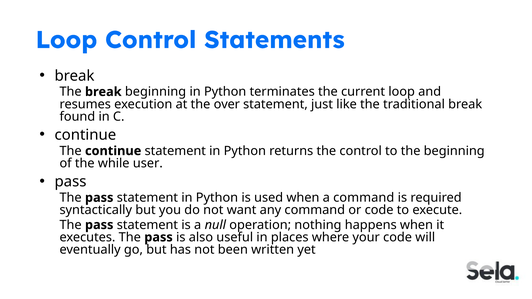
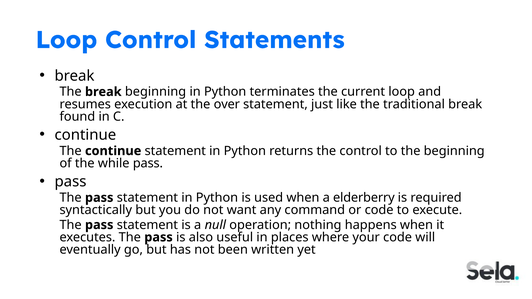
while user: user -> pass (148, 163)
a command: command -> elderberry (364, 198)
